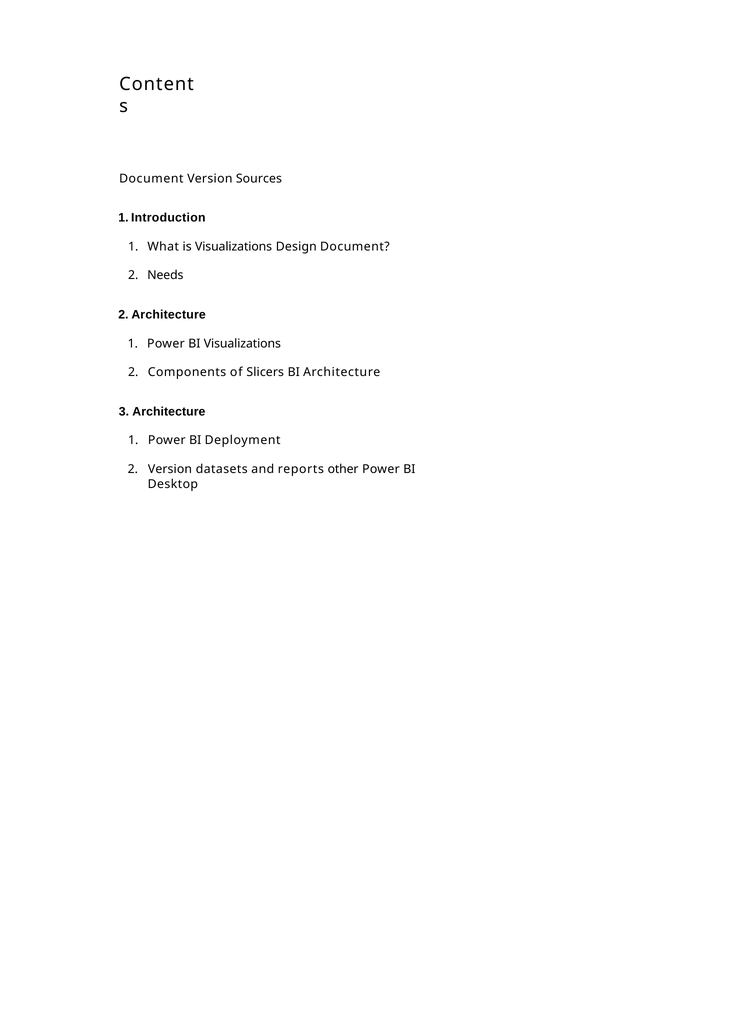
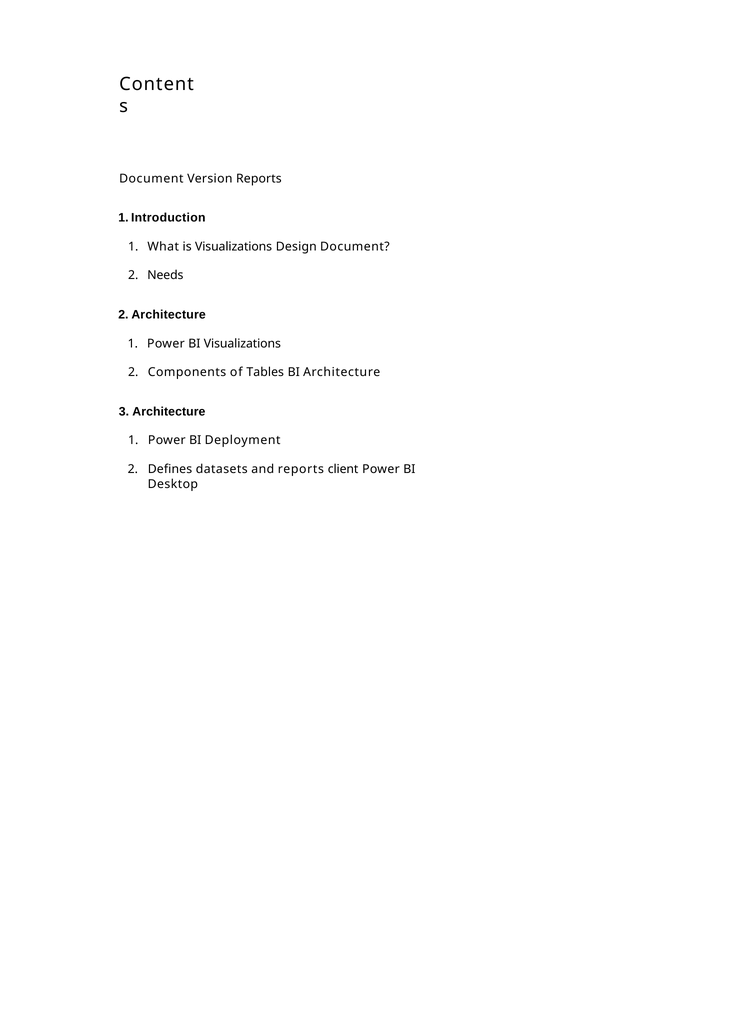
Version Sources: Sources -> Reports (259, 179)
Slicers: Slicers -> Tables (265, 372)
Version: Version -> Defines (170, 469)
other: other -> client (343, 469)
